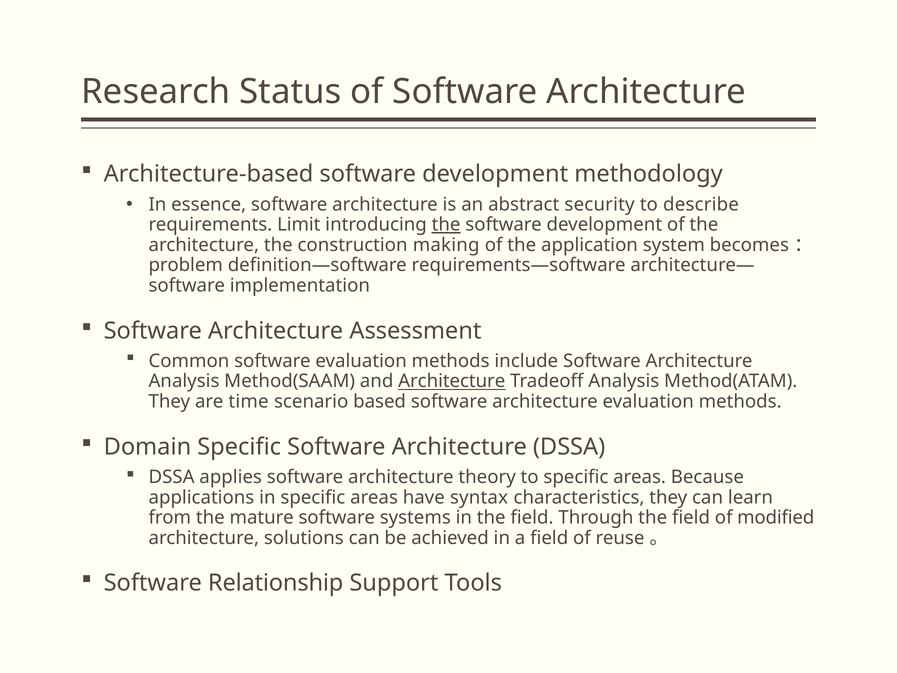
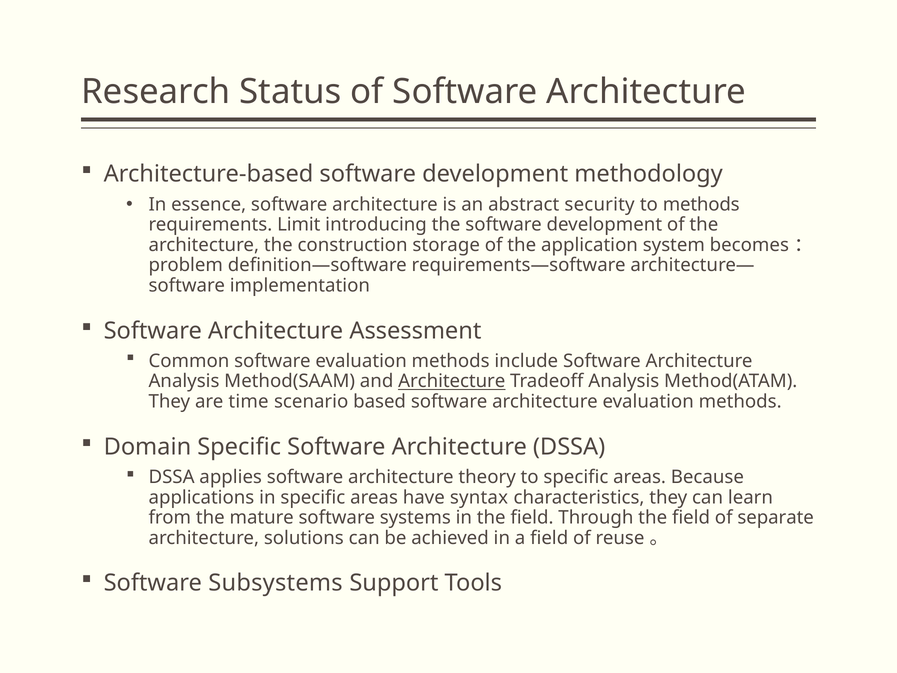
to describe: describe -> methods (701, 204)
the underline: present -> none (446, 225)
making: making -> storage (446, 245)
modified: modified -> separate (776, 517)
Relationship: Relationship -> Subsystems (275, 583)
